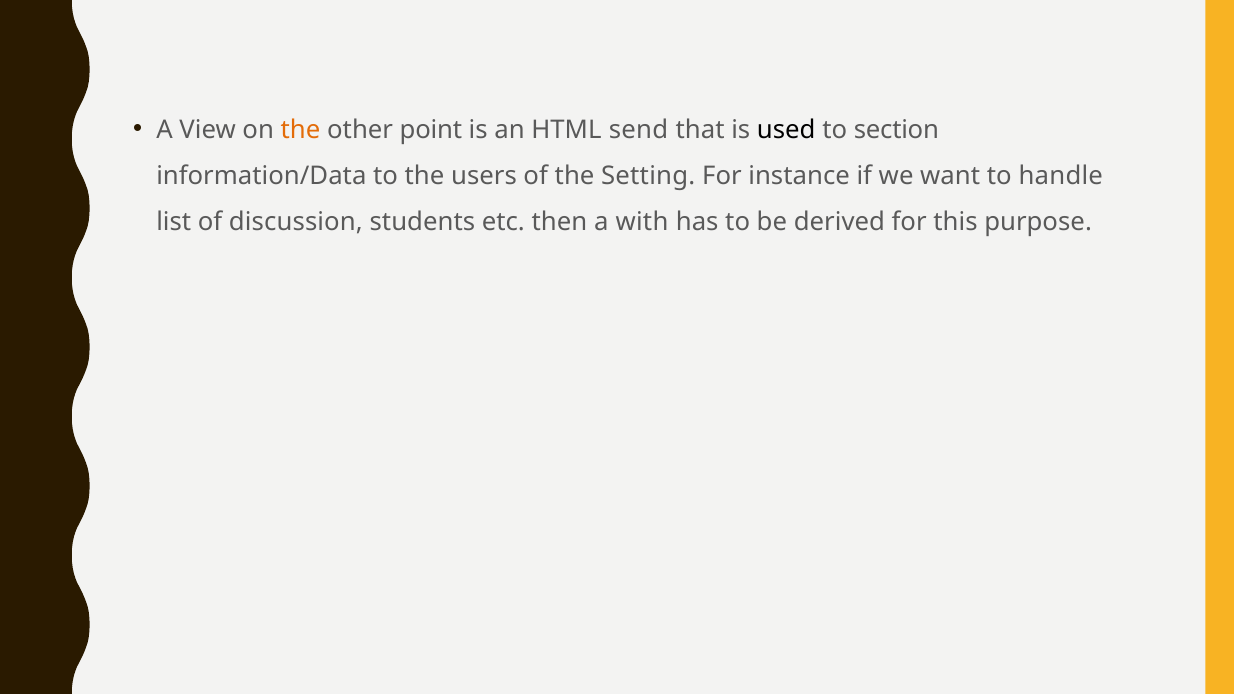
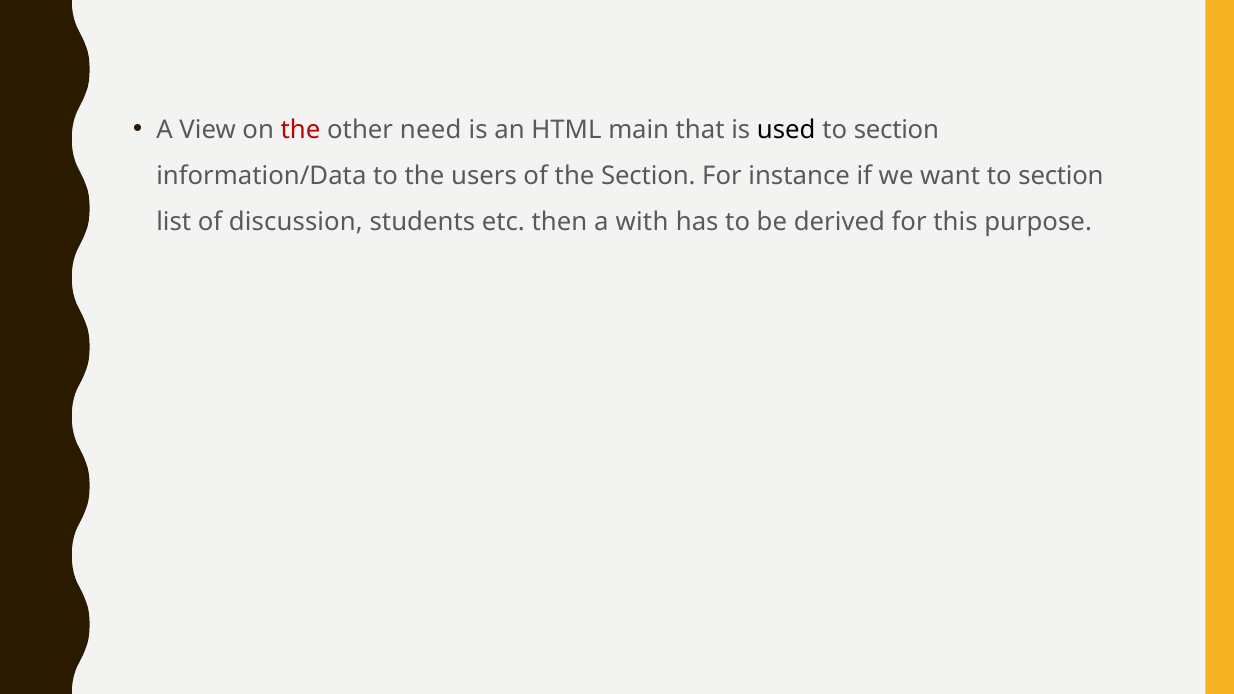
the colour: orange -> red (301, 130)
point: point -> need (431, 130)
send: send -> main (639, 130)
the Setting: Setting -> Section (648, 176)
want to handle: handle -> section (1061, 176)
